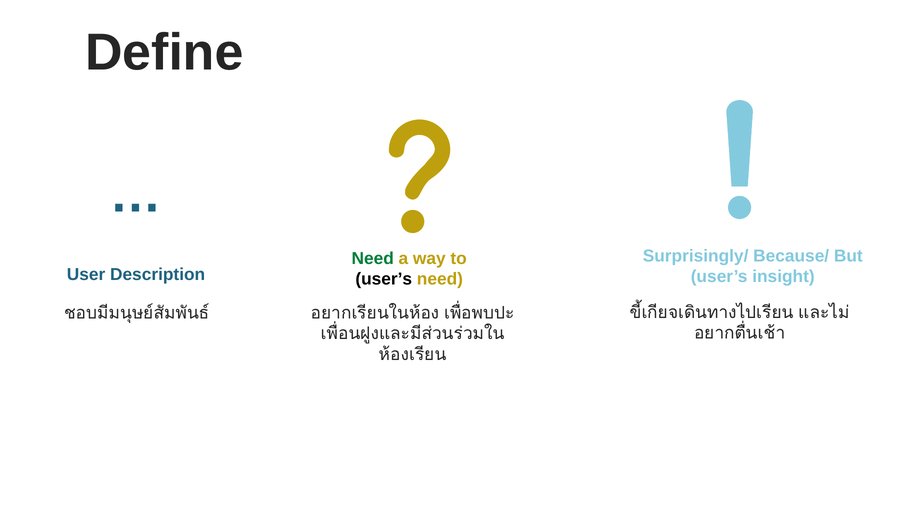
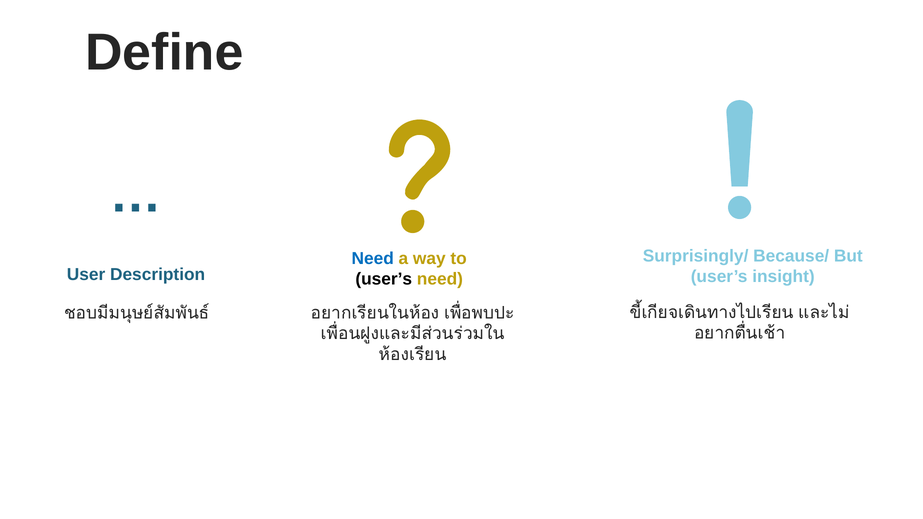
Need colour: green -> blue (373, 258)
